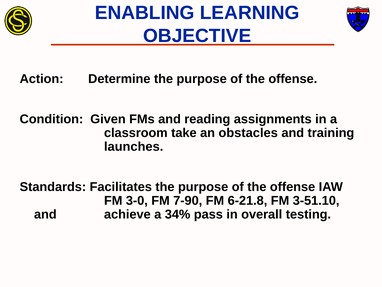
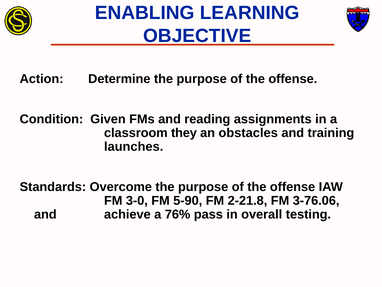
take: take -> they (184, 133)
Facilitates: Facilitates -> Overcome (121, 187)
7-90: 7-90 -> 5-90 (188, 200)
6-21.8: 6-21.8 -> 2-21.8 (247, 200)
3-51.10: 3-51.10 -> 3-76.06 (316, 200)
34%: 34% -> 76% (178, 214)
